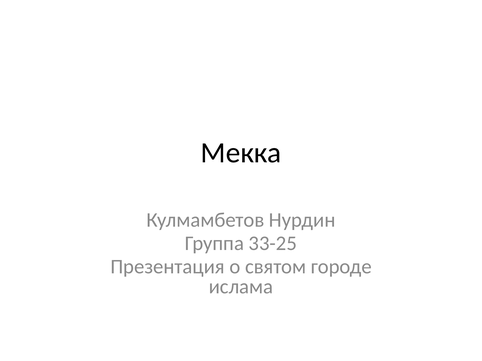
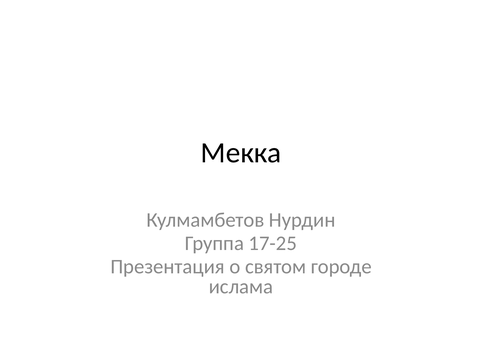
33-25: 33-25 -> 17-25 (273, 244)
